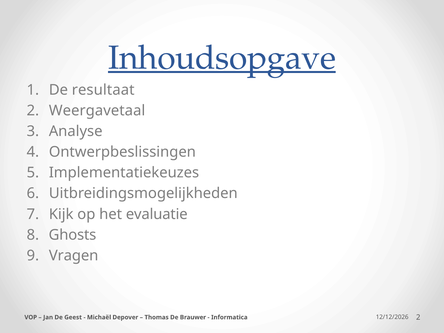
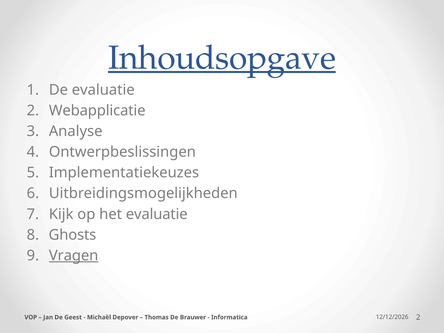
De resultaat: resultaat -> evaluatie (103, 90)
Weergavetaal: Weergavetaal -> Webapplicatie (97, 111)
Vragen underline: none -> present (74, 256)
